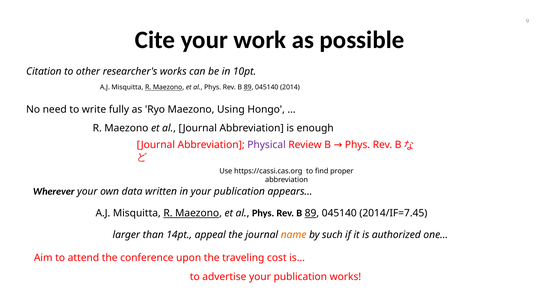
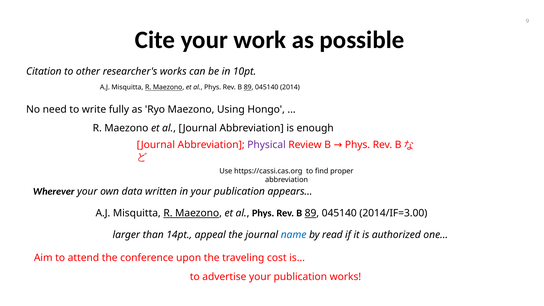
2014/IF=7.45: 2014/IF=7.45 -> 2014/IF=3.00 (393, 213)
name colour: orange -> blue (294, 235)
such: such -> read (332, 235)
